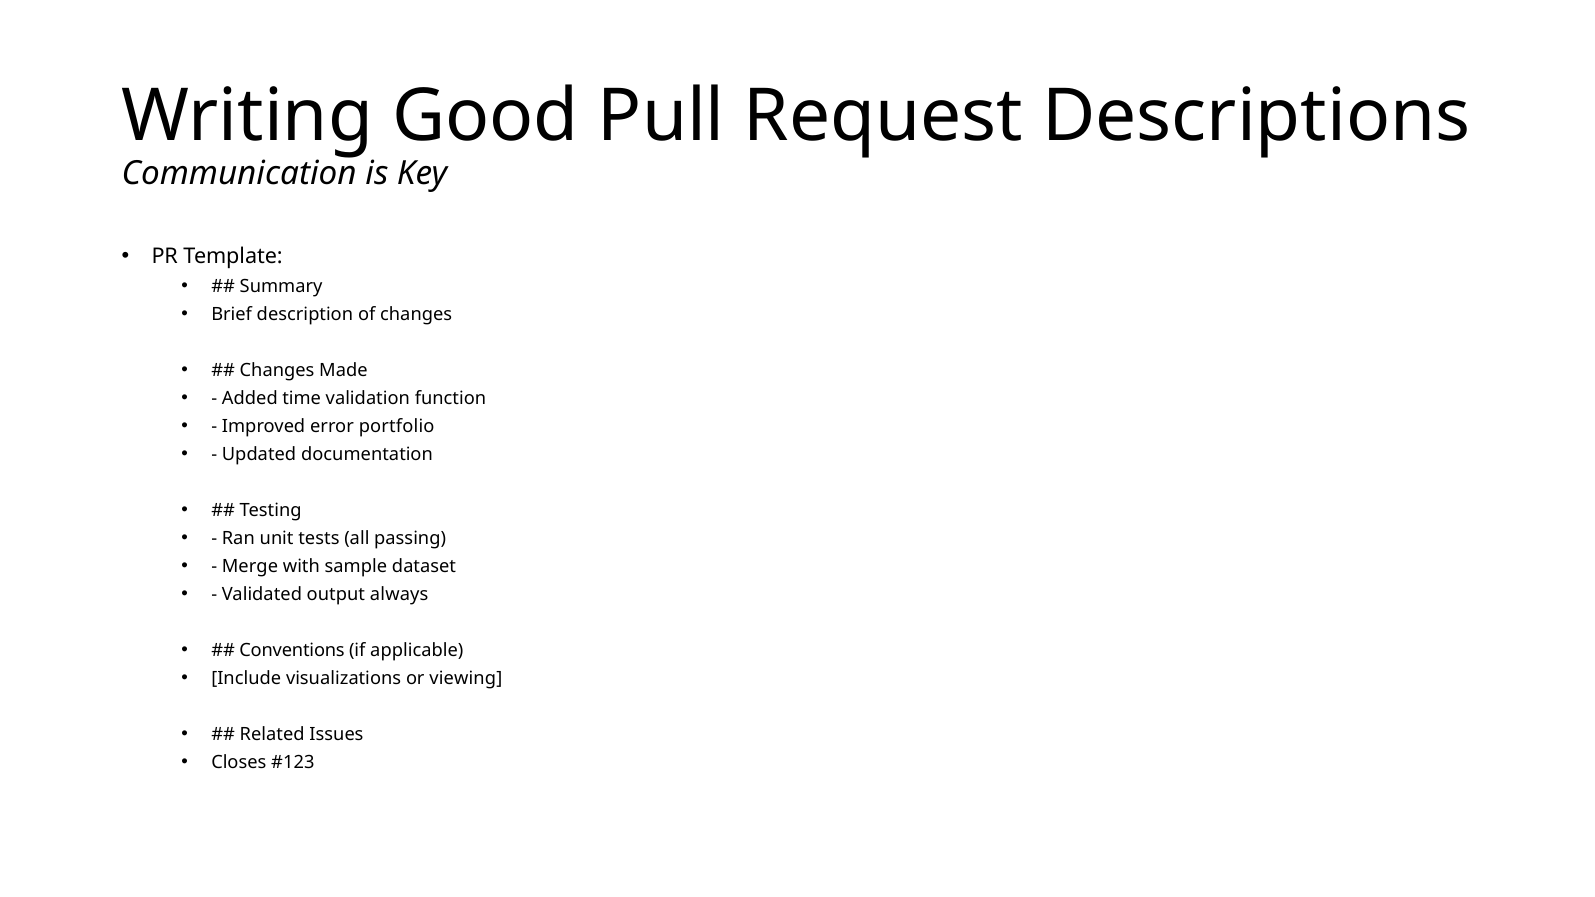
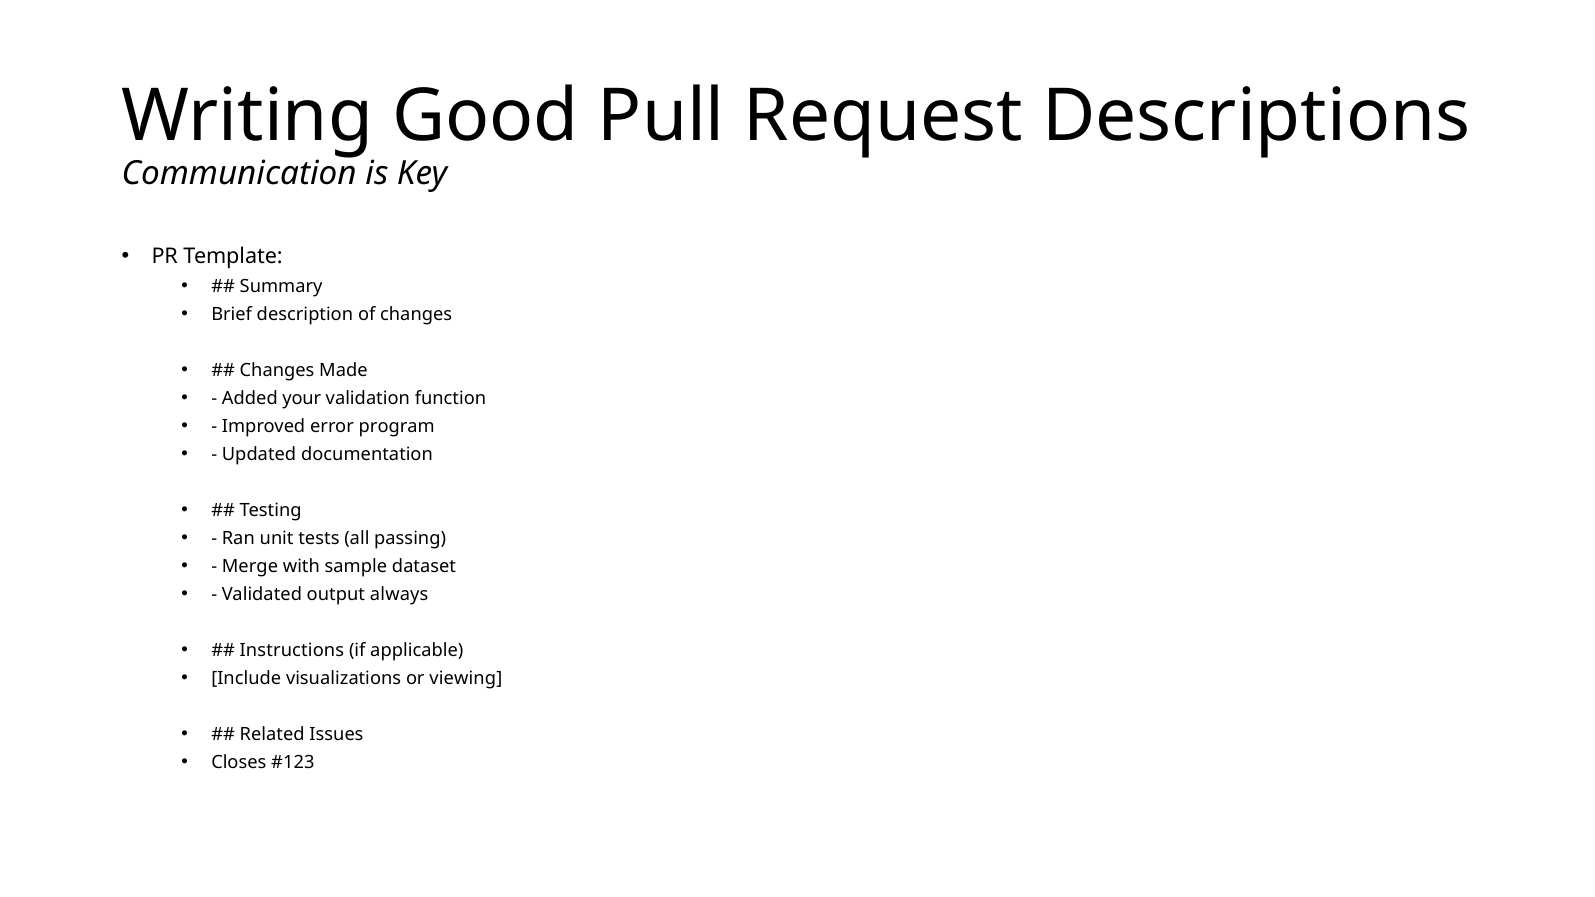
time: time -> your (302, 398)
portfolio: portfolio -> program (397, 426)
Conventions: Conventions -> Instructions (292, 651)
